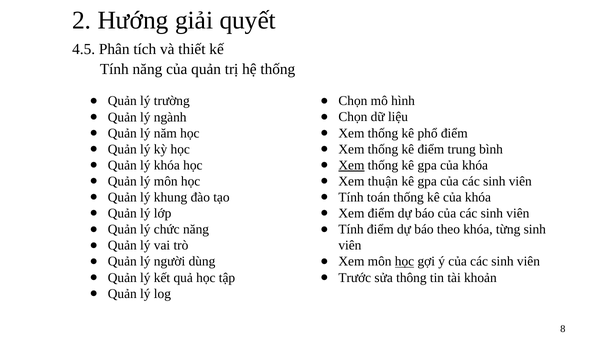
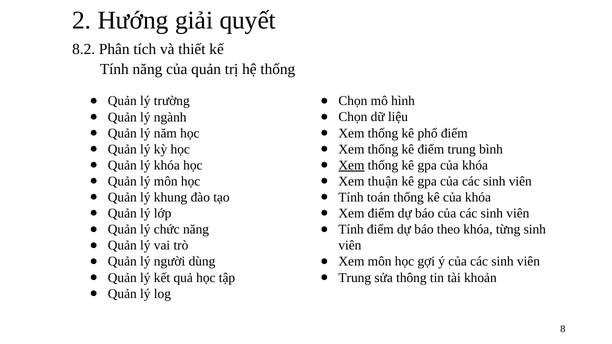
4.5: 4.5 -> 8.2 (84, 49)
học underline: present -> none (405, 262)
Trước: Trước -> Trung (355, 278)
